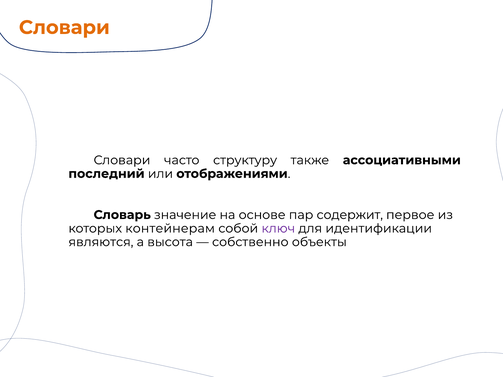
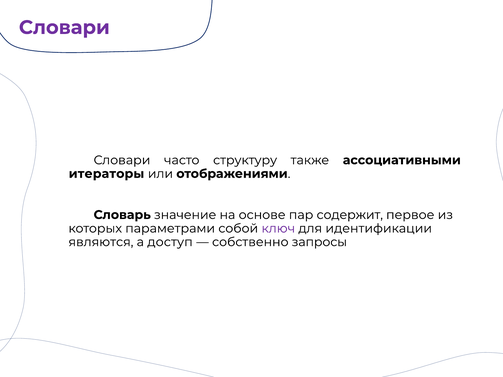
Словари colour: orange -> purple (64, 27)
последний: последний -> итераторы (106, 174)
контейнерам: контейнерам -> параметрами (170, 229)
высота: высота -> доступ (170, 242)
объекты: объекты -> запросы (319, 242)
